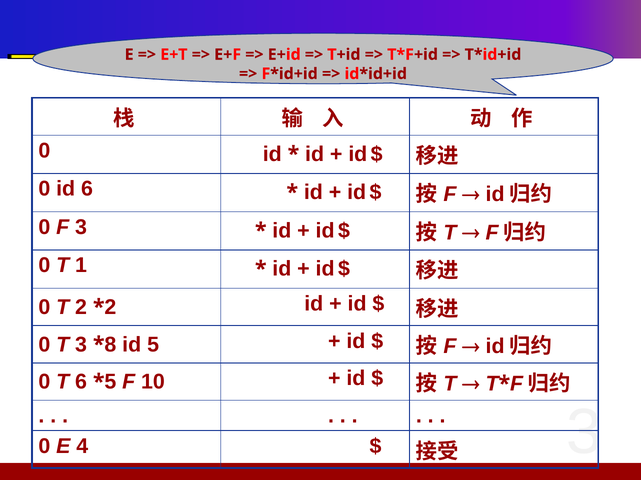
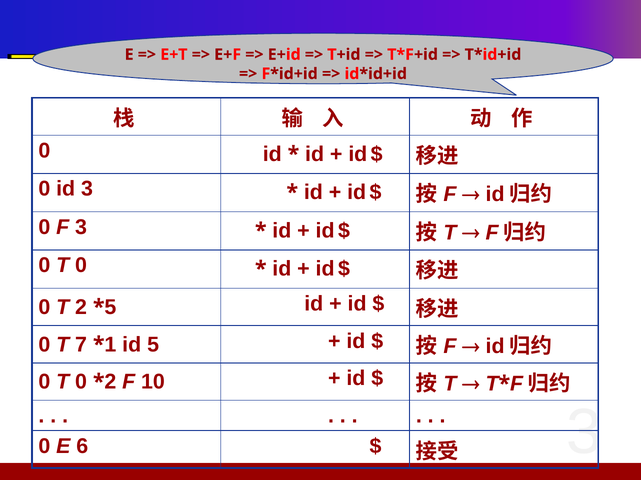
id 6: 6 -> 3 (87, 189)
1: 1 -> 0 (81, 266)
2: 2 -> 5 (110, 308)
T 3: 3 -> 7 (81, 345)
8: 8 -> 1 (110, 345)
6: 6 -> 0 (81, 382)
5: 5 -> 2 (110, 382)
4: 4 -> 6 (82, 447)
